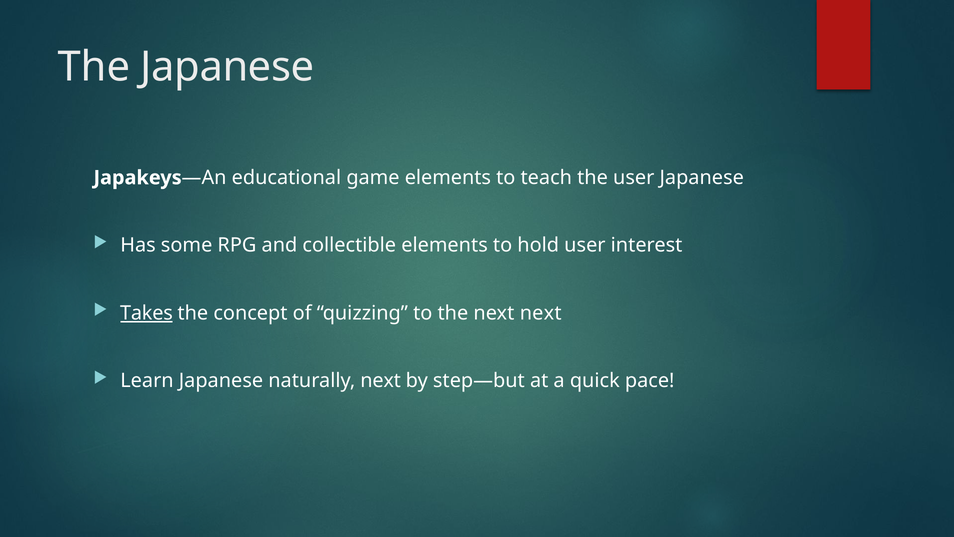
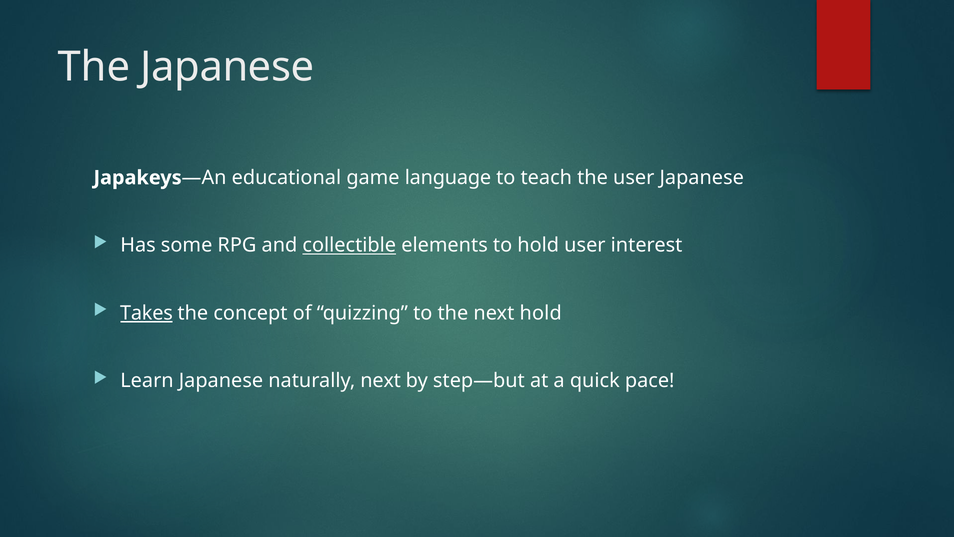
game elements: elements -> language (448, 178)
collectible underline: none -> present (349, 245)
next next: next -> hold (541, 313)
